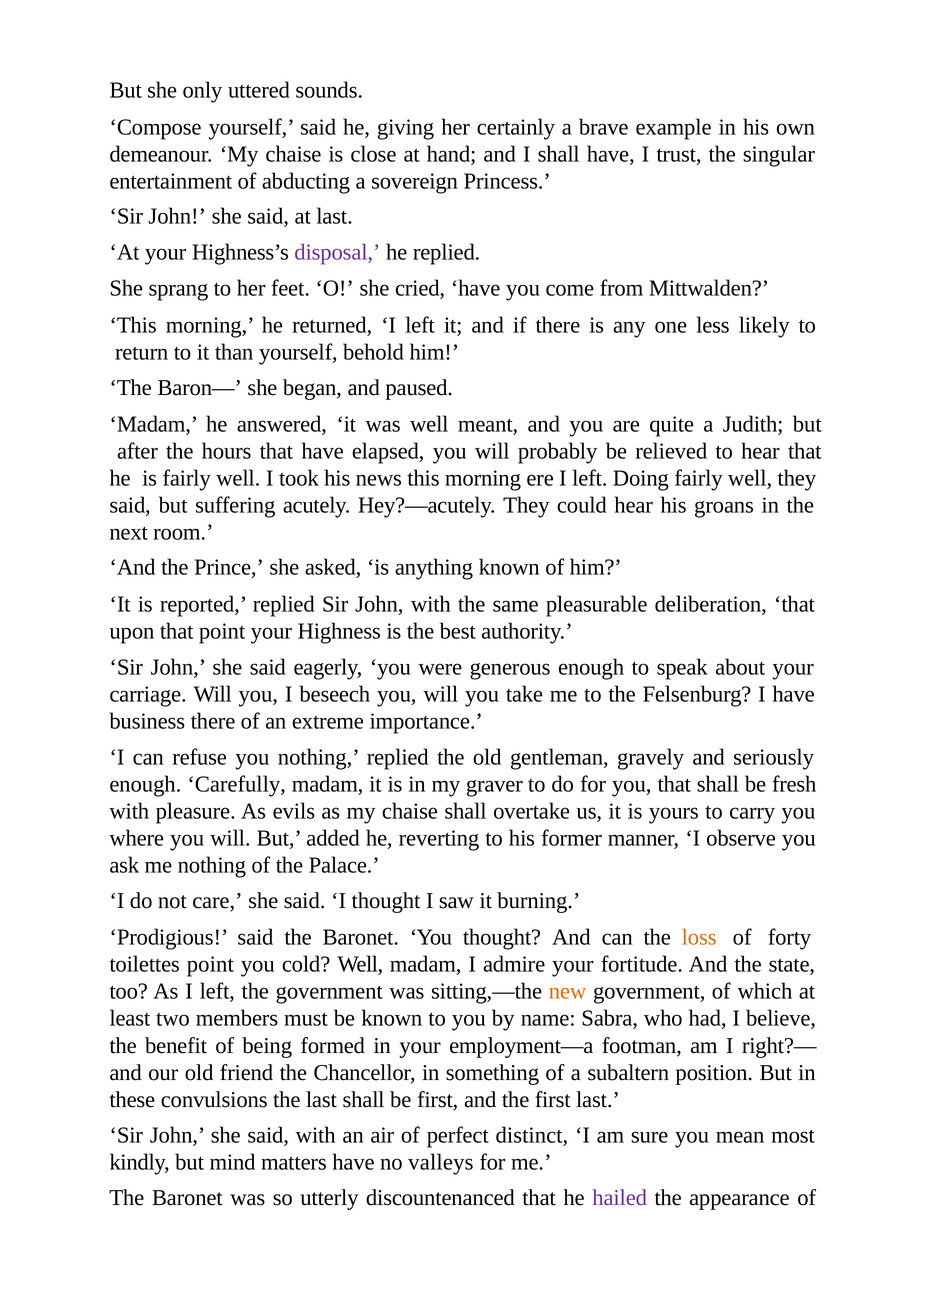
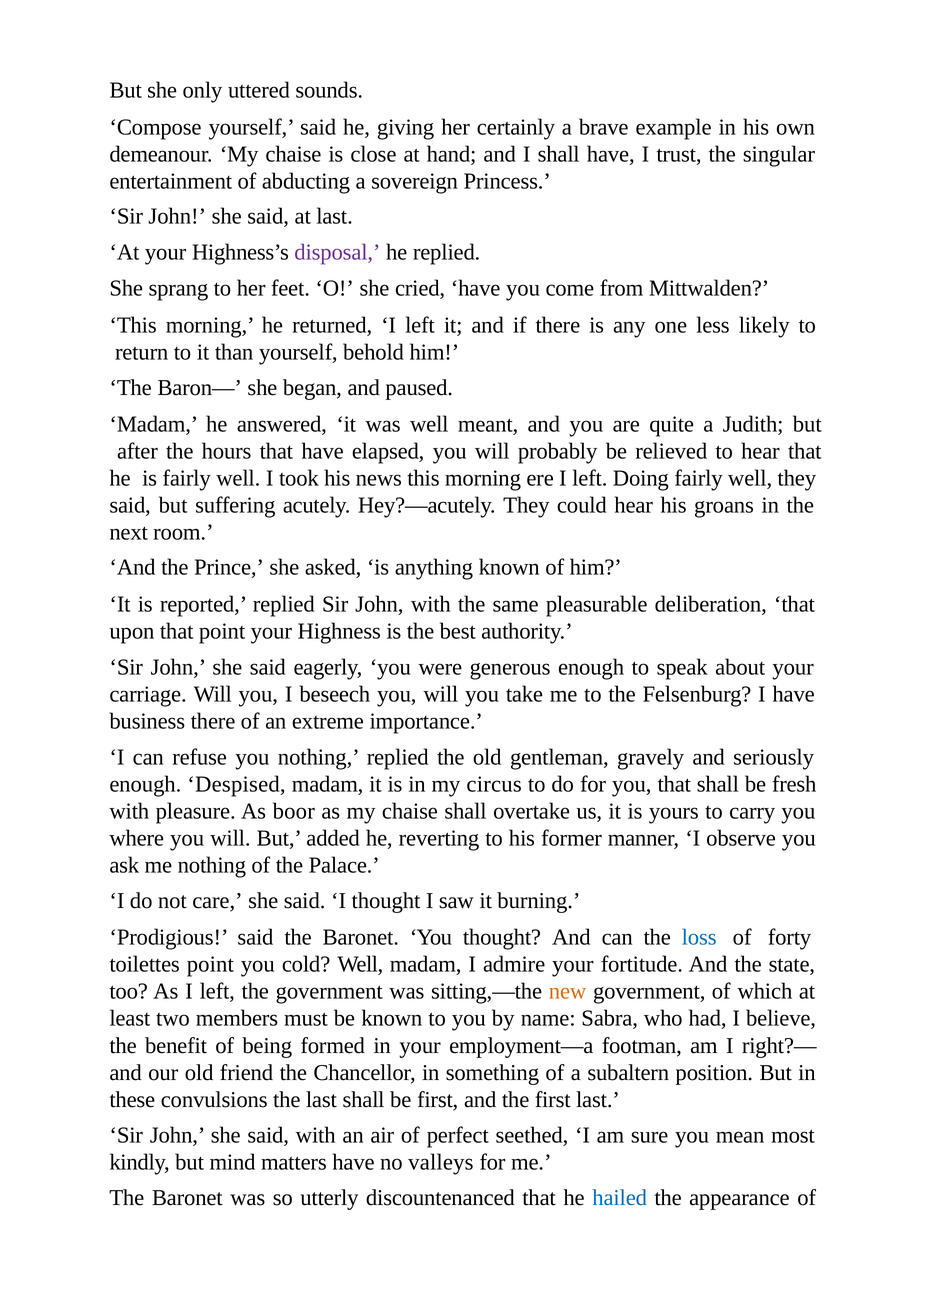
Carefully: Carefully -> Despised (236, 784)
graver: graver -> circus (494, 784)
evils: evils -> boor (294, 811)
loss colour: orange -> blue (699, 937)
distinct: distinct -> seethed (532, 1135)
hailed colour: purple -> blue (620, 1198)
